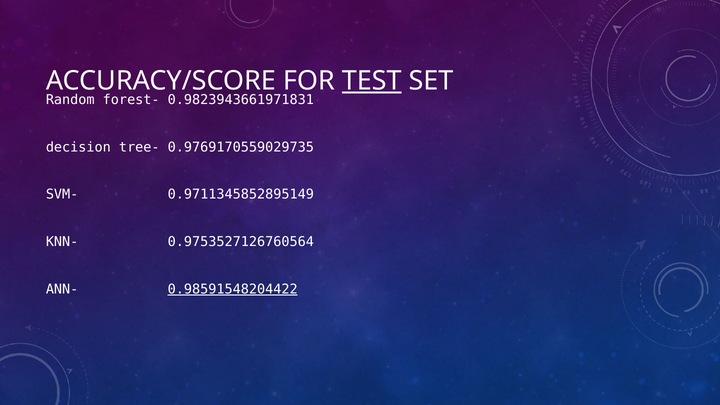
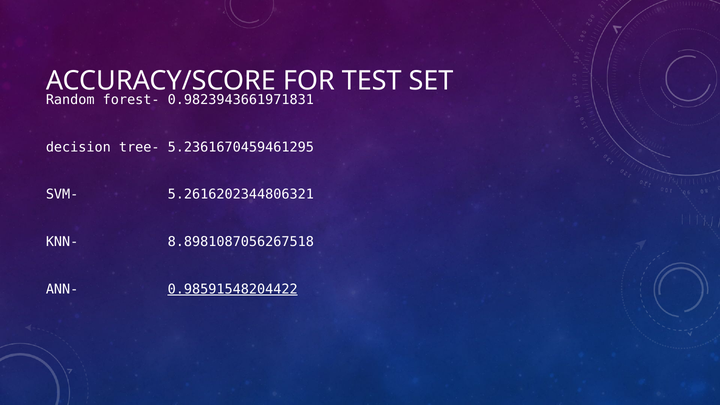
TEST underline: present -> none (372, 81)
0.9769170559029735: 0.9769170559029735 -> 5.2361670459461295 (241, 147)
0.9711345852895149: 0.9711345852895149 -> 5.2616202344806321 (241, 194)
0.9753527126760564: 0.9753527126760564 -> 8.8981087056267518 (241, 242)
